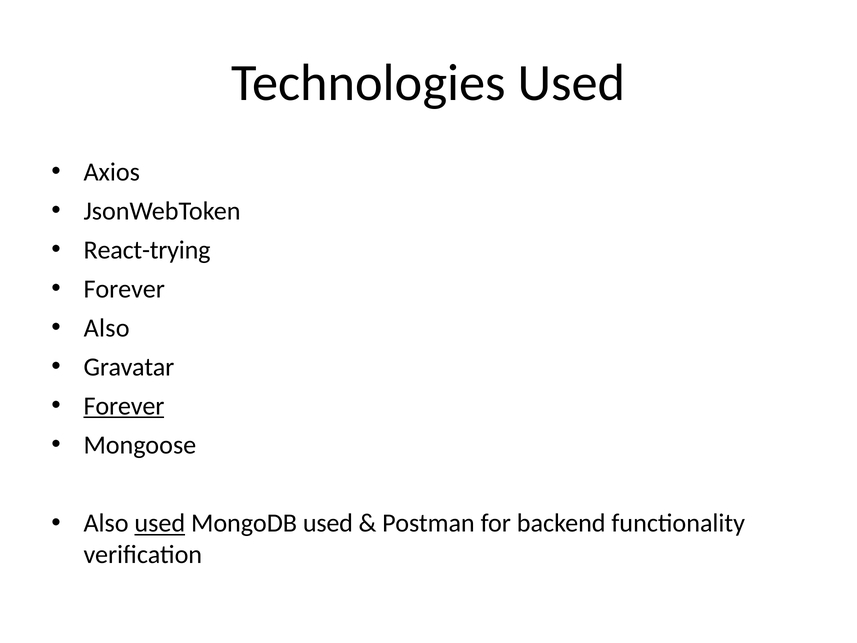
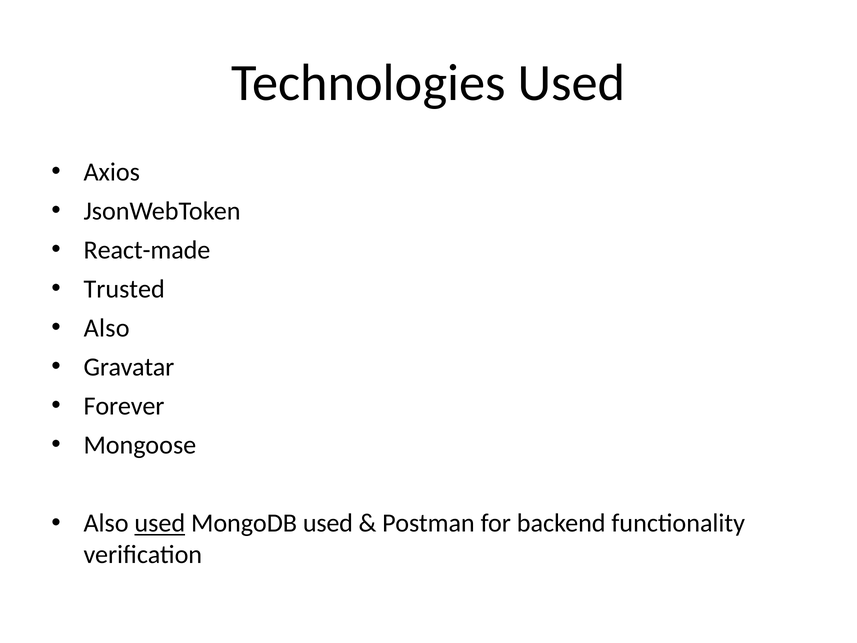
React-trying: React-trying -> React-made (147, 250)
Forever: Forever -> Trusted (124, 289)
Forever underline: present -> none (124, 406)
